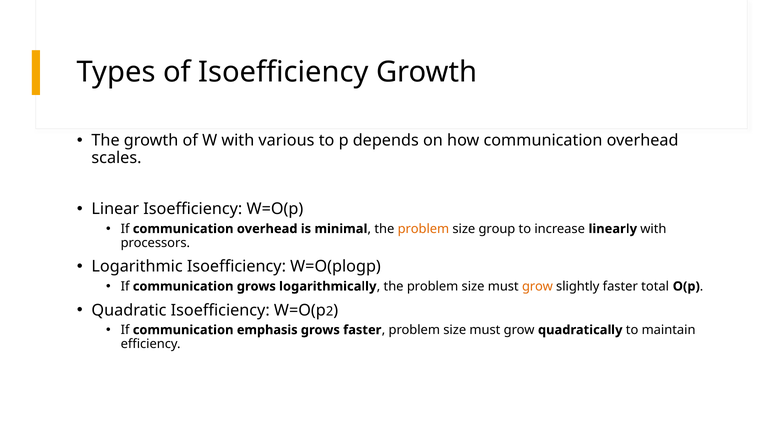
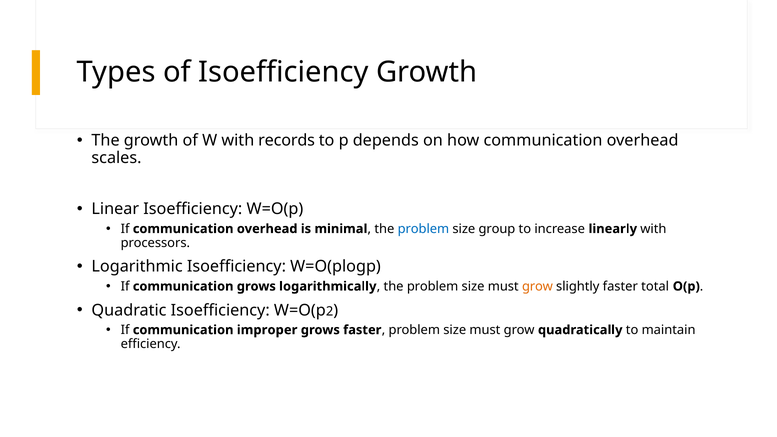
various: various -> records (287, 140)
problem colour: orange -> blue (423, 229)
emphasis: emphasis -> improper (267, 330)
